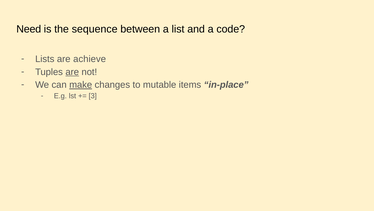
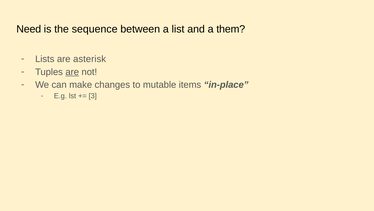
code: code -> them (231, 29)
achieve: achieve -> asterisk (90, 59)
make underline: present -> none (81, 85)
